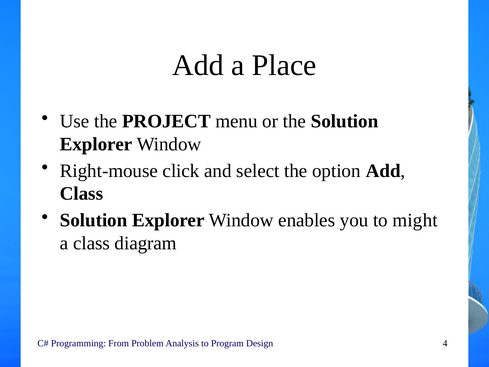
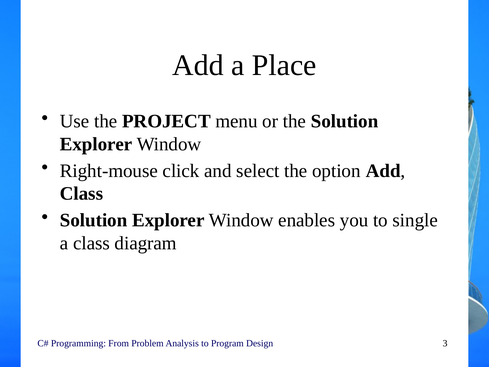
might: might -> single (415, 220)
4: 4 -> 3 (445, 343)
